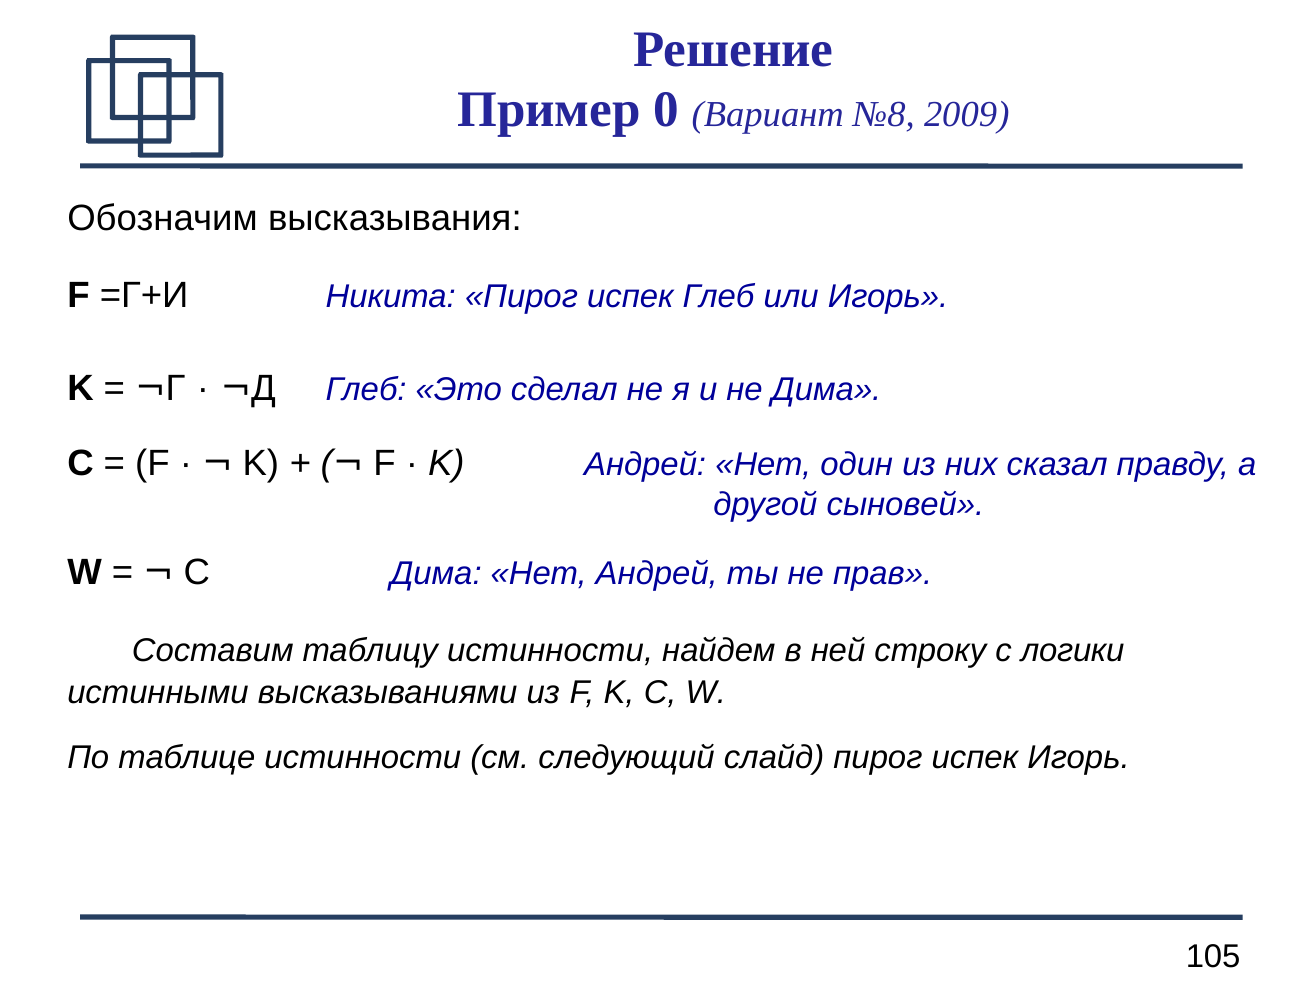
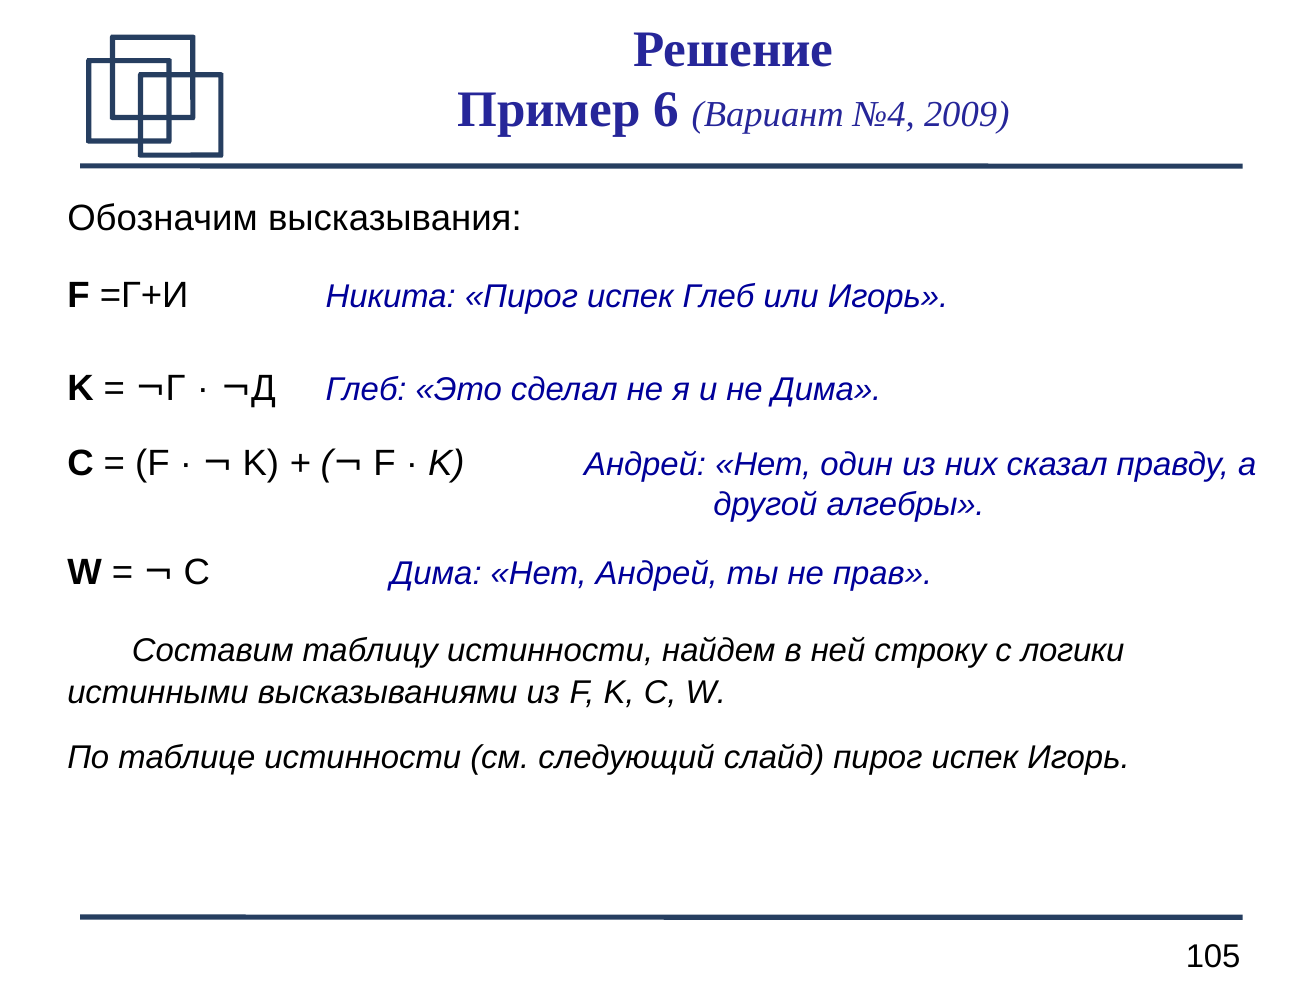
0: 0 -> 6 (666, 110)
№8: №8 -> №4 (884, 115)
сыновей: сыновей -> алгебры (906, 505)
